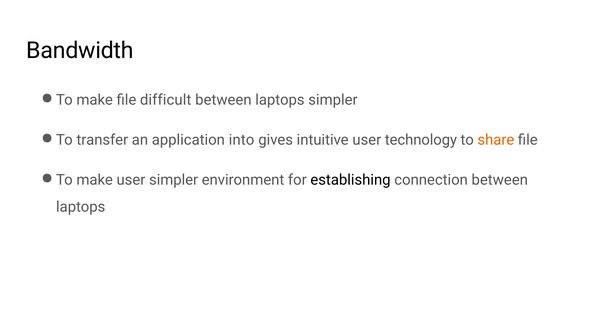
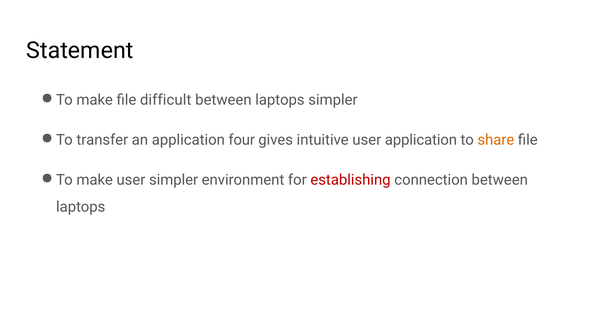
Bandwidth: Bandwidth -> Statement (80, 50)
into: into -> four (242, 140)
user technology: technology -> application (421, 140)
establishing colour: black -> red (350, 180)
